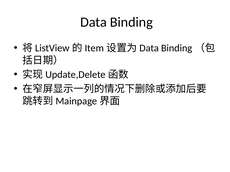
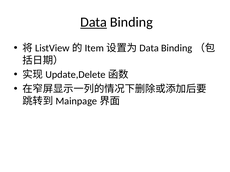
Data underline: none -> present (94, 22)
